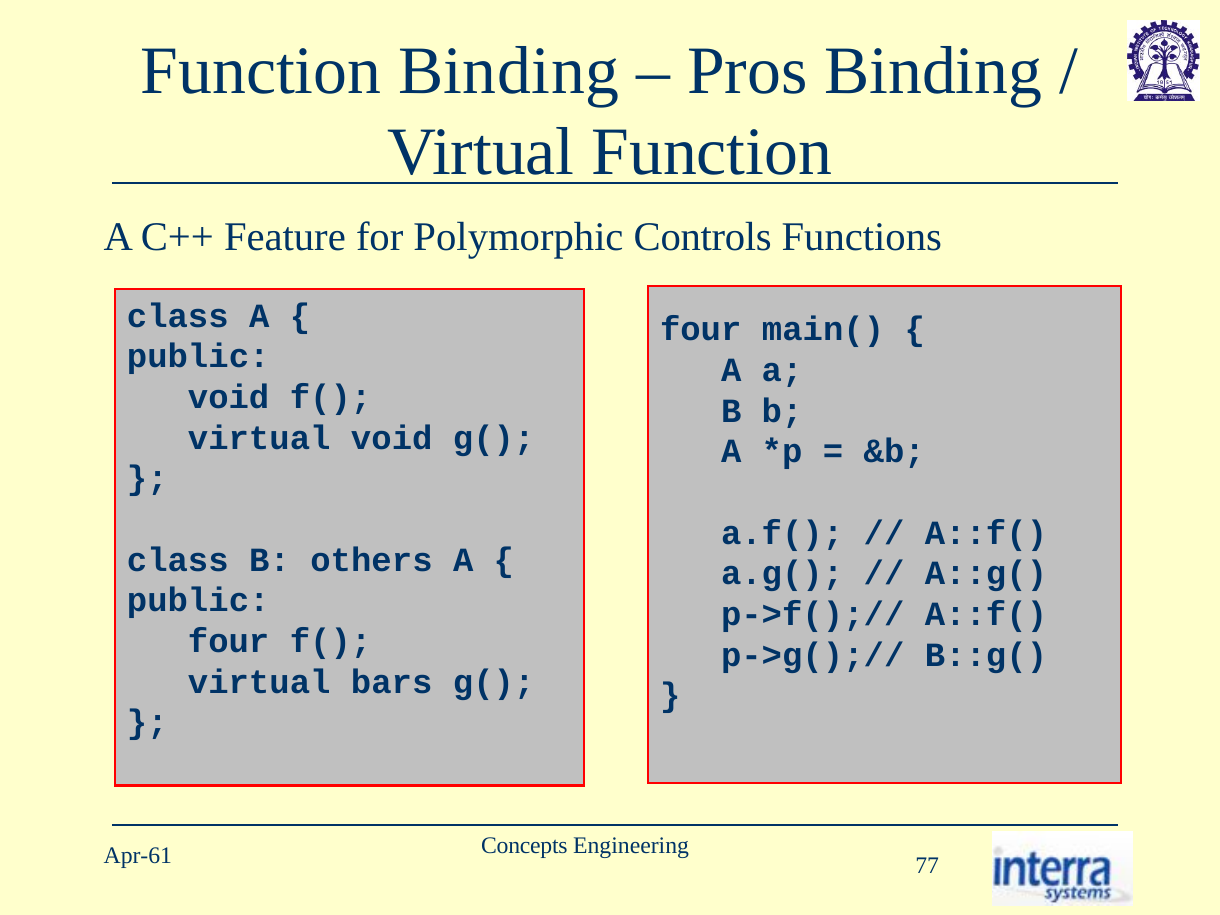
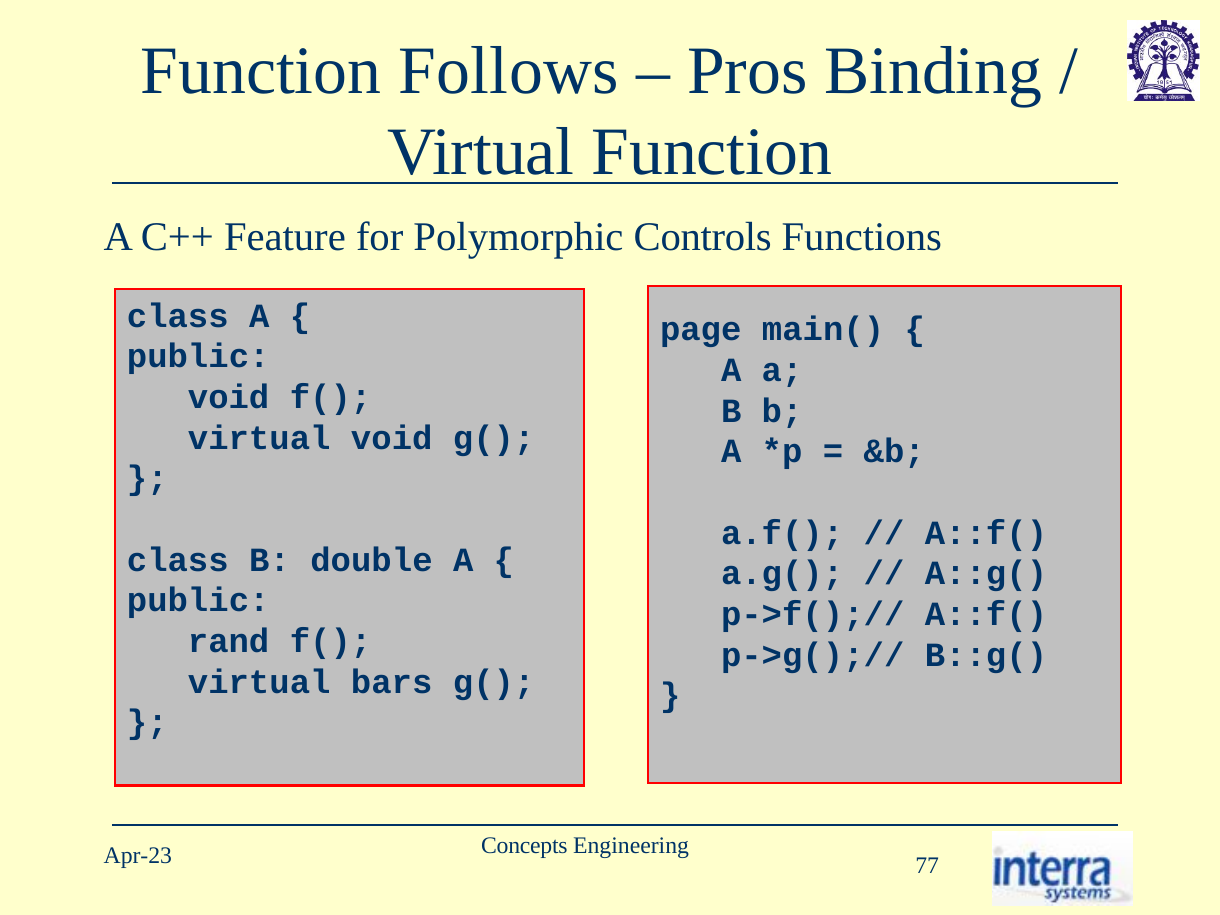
Function Binding: Binding -> Follows (509, 71)
four: four -> page (701, 330)
others: others -> double (371, 560)
four: four -> rand (229, 641)
Apr-61: Apr-61 -> Apr-23 (138, 856)
